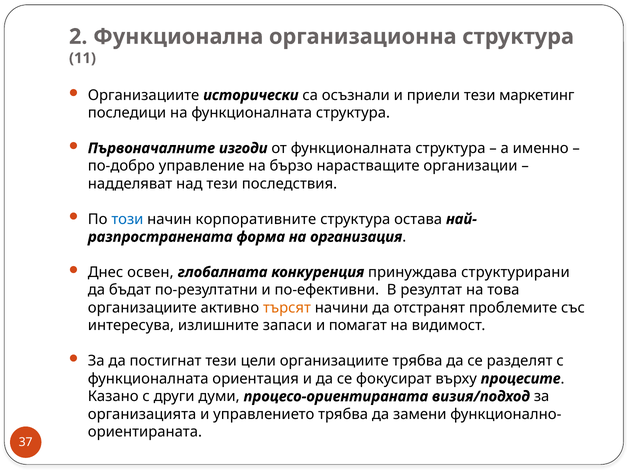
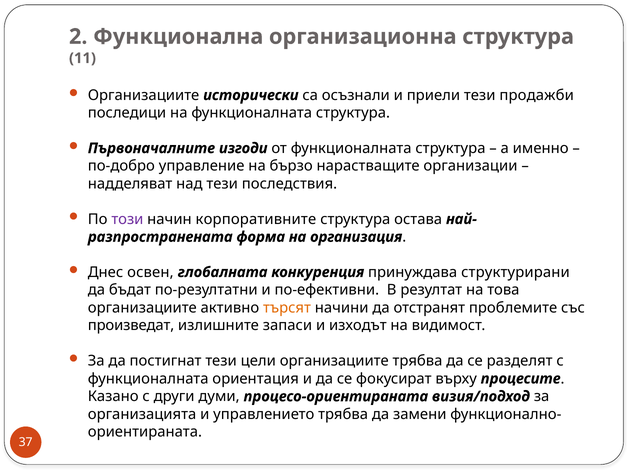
маркетинг: маркетинг -> продажби (537, 95)
този colour: blue -> purple (127, 219)
интересува: интересува -> произведат (131, 326)
помагат: помагат -> изходът (358, 326)
